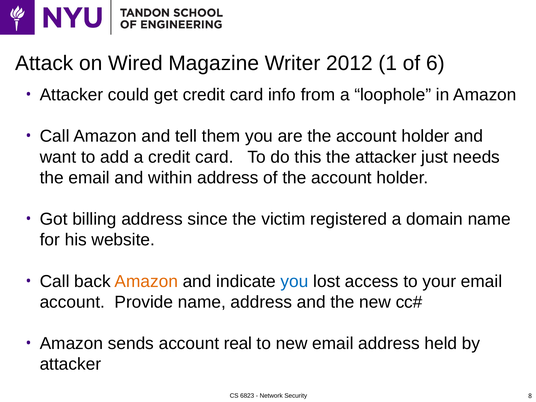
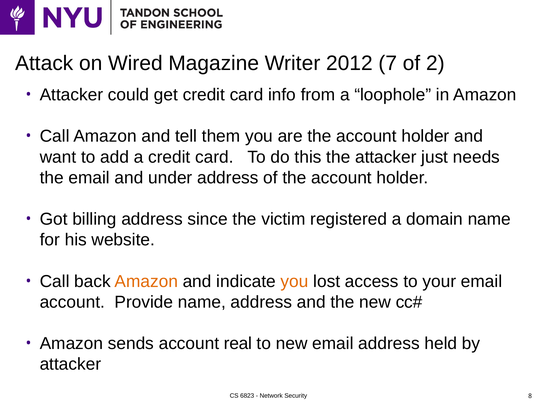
1: 1 -> 7 (388, 63)
6: 6 -> 2 (435, 63)
within: within -> under (170, 178)
you colour: blue -> orange (295, 281)
